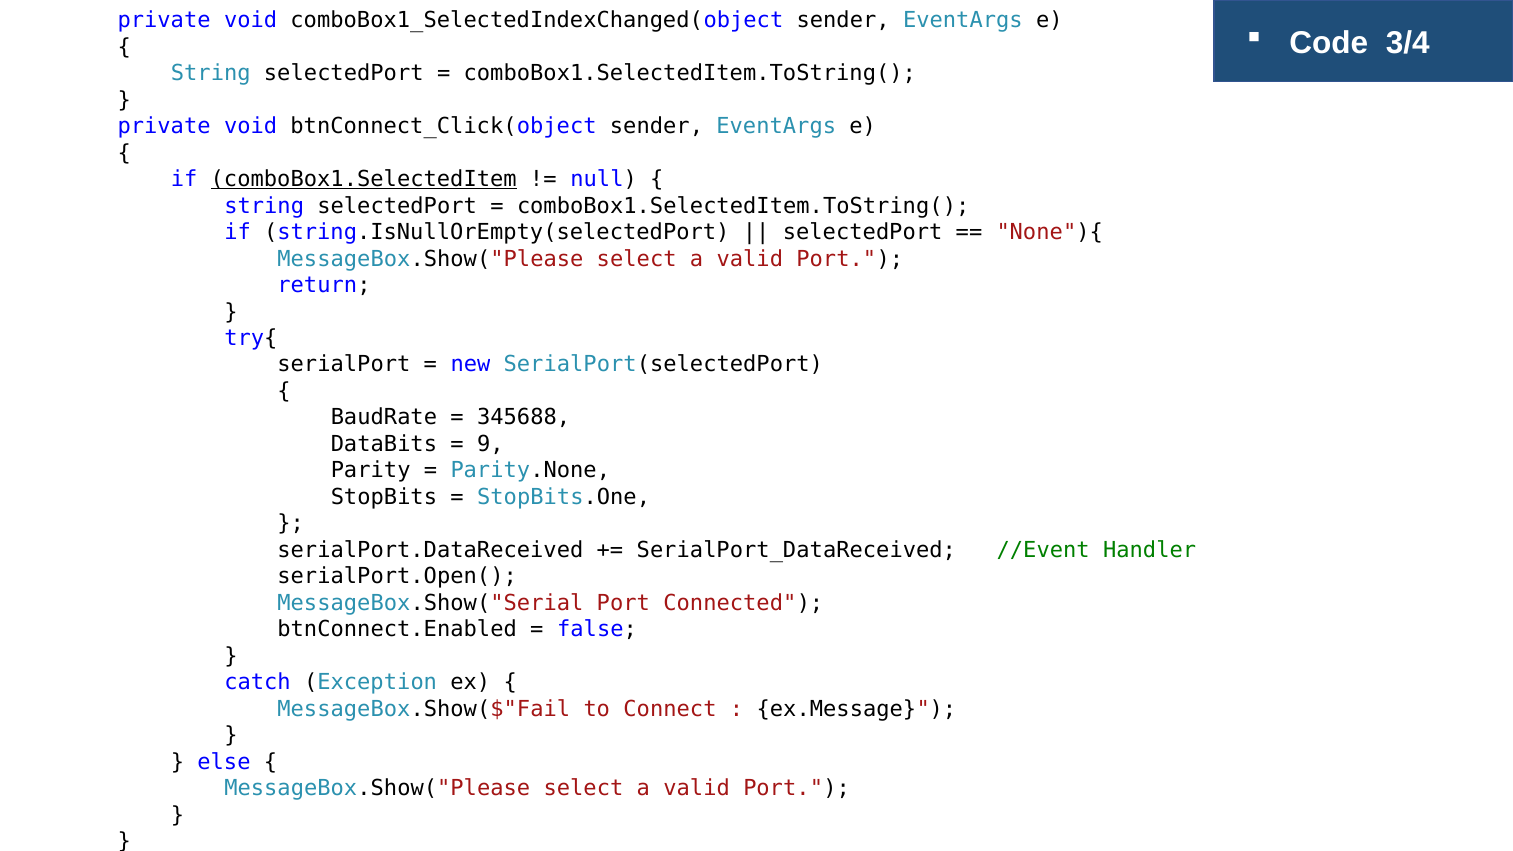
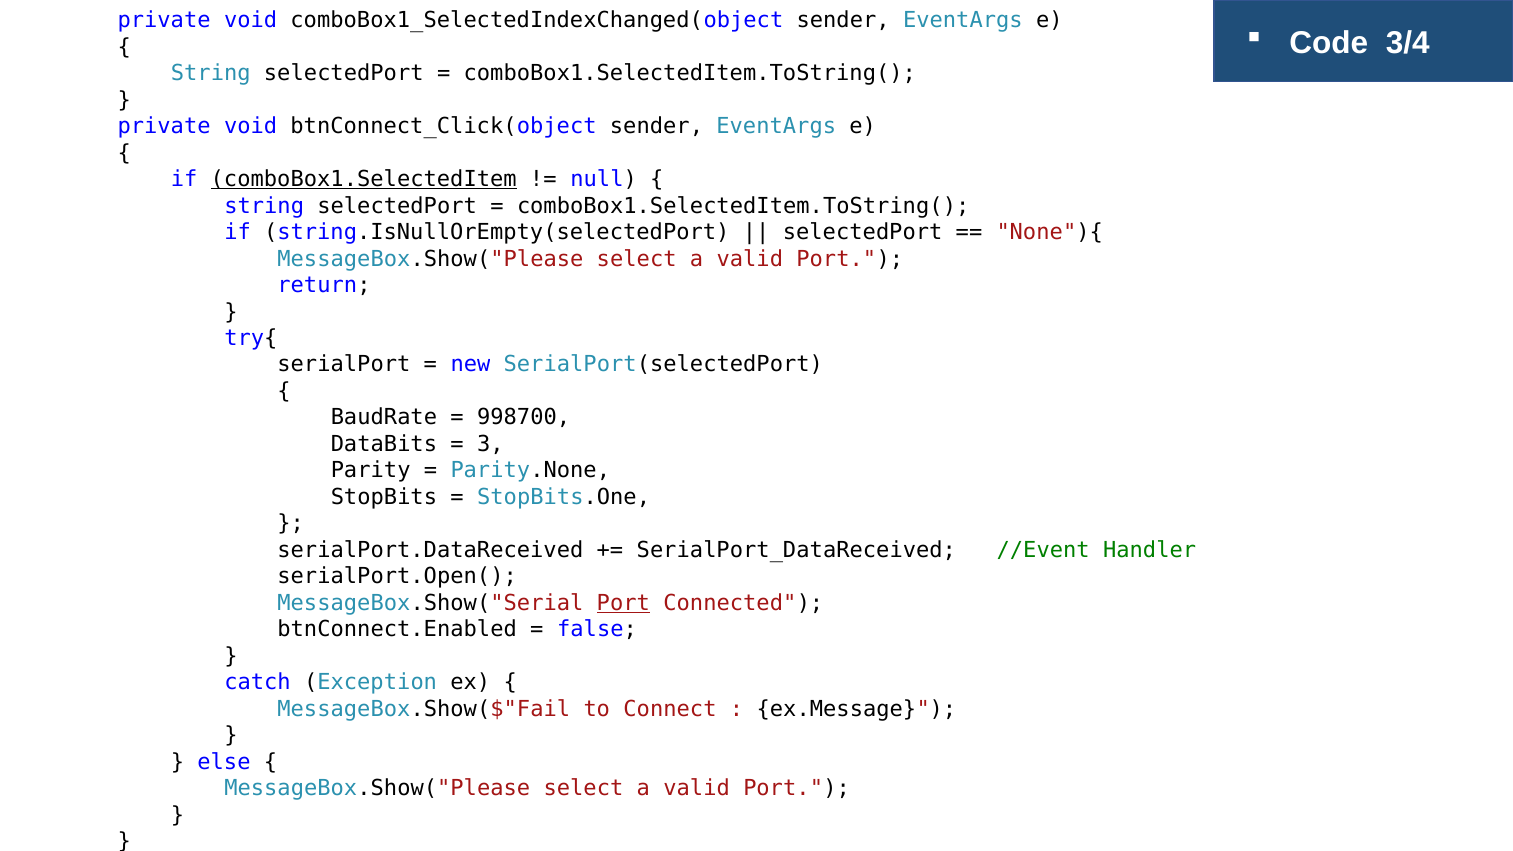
345688: 345688 -> 998700 (524, 418)
9: 9 -> 3 (490, 444)
Port underline: none -> present (623, 603)
